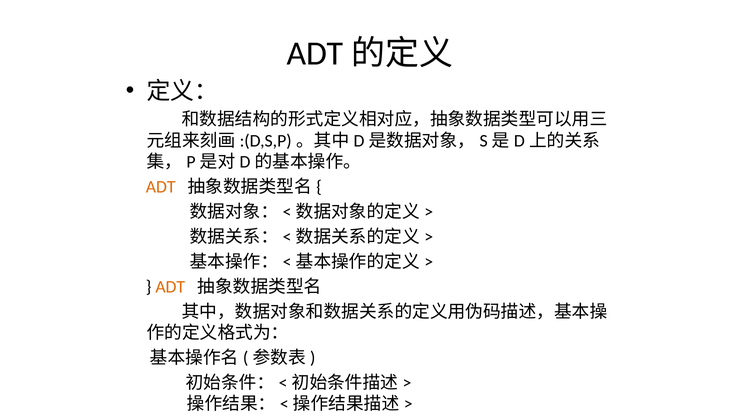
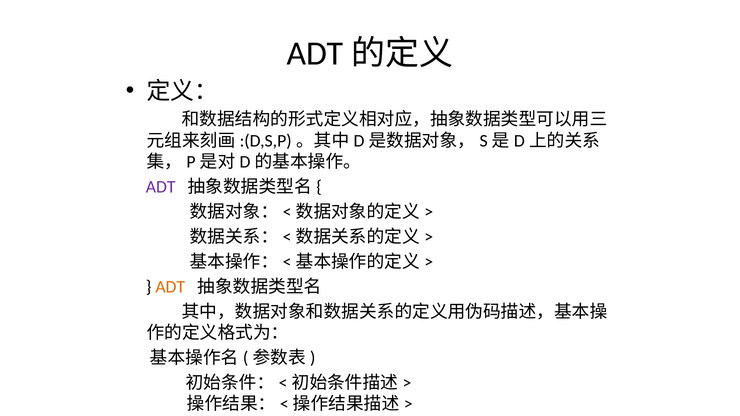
ADT colour: orange -> purple (161, 187)
